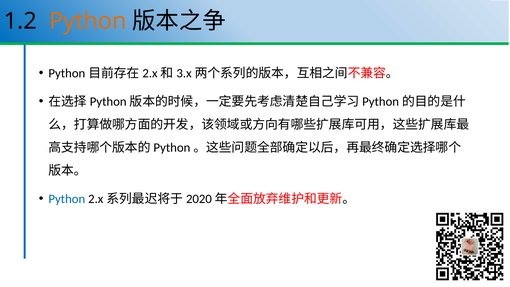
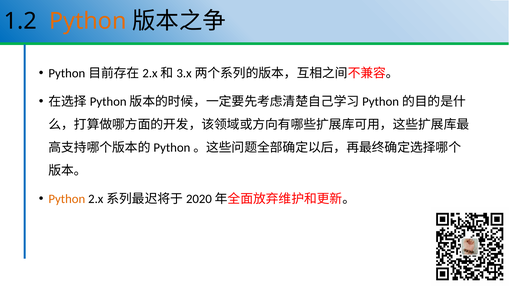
Python colour: blue -> orange (67, 199)
